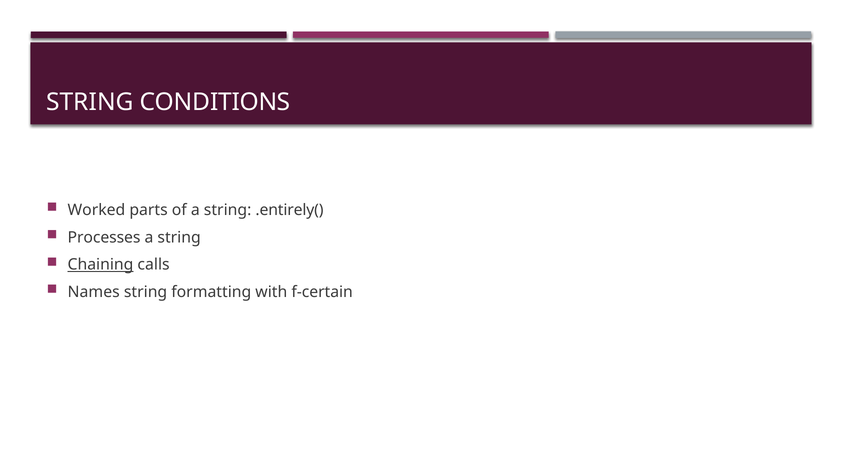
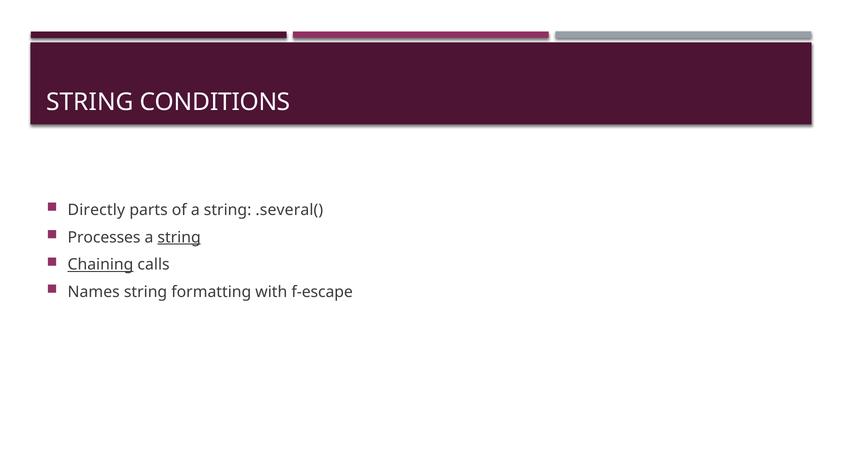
Worked: Worked -> Directly (96, 210)
.entirely(: .entirely( -> .several( (289, 210)
string underline: none -> present (179, 238)
f-certain: f-certain -> f-escape (322, 292)
